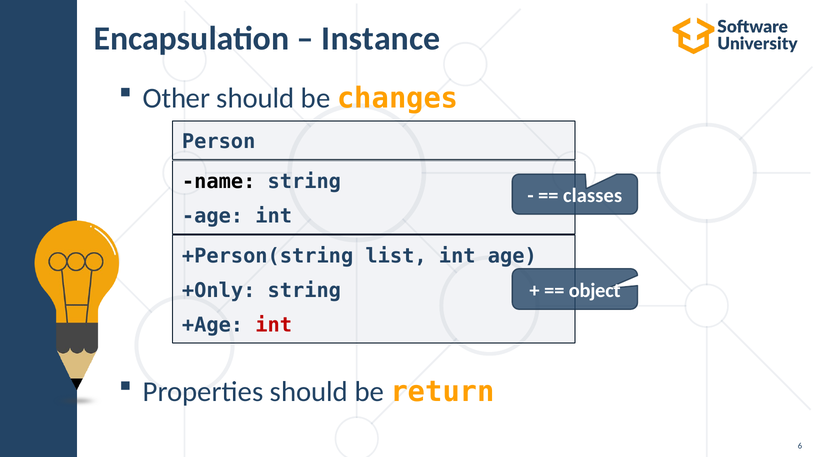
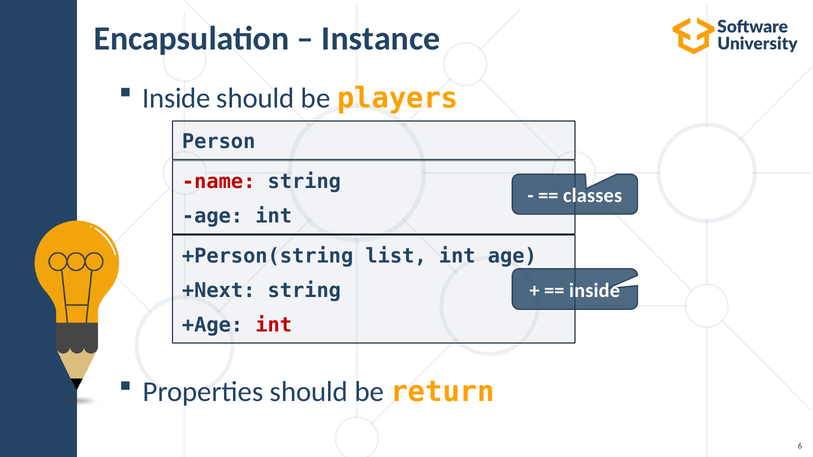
Other: Other -> Inside (176, 98)
changes: changes -> players (398, 98)
name colour: black -> red (219, 182)
+Only: +Only -> +Next (219, 291)
object: object -> inside (595, 291)
